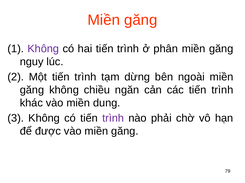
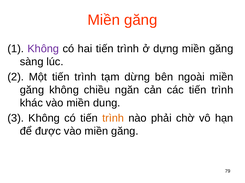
phân: phân -> dựng (166, 49)
nguy: nguy -> sàng (32, 62)
trình colour: purple -> orange (113, 119)
